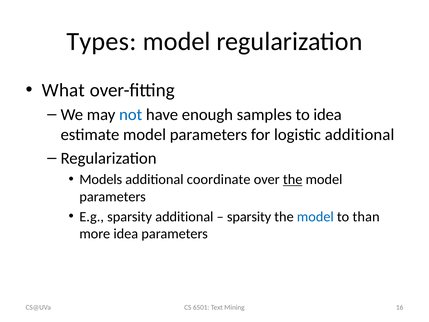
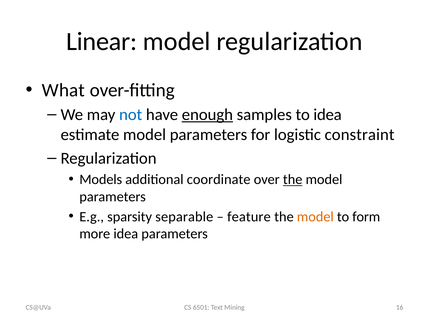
Types: Types -> Linear (102, 42)
enough underline: none -> present (207, 115)
logistic additional: additional -> constraint (360, 135)
sparsity additional: additional -> separable (184, 217)
sparsity: sparsity -> feature (249, 217)
model colour: blue -> orange (315, 217)
than: than -> form (366, 217)
